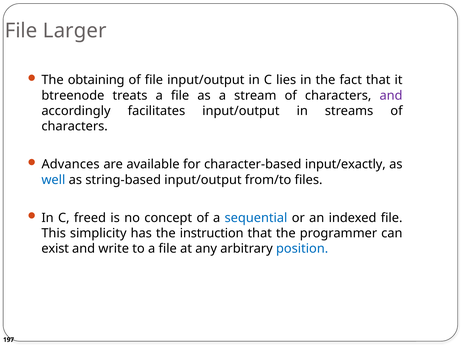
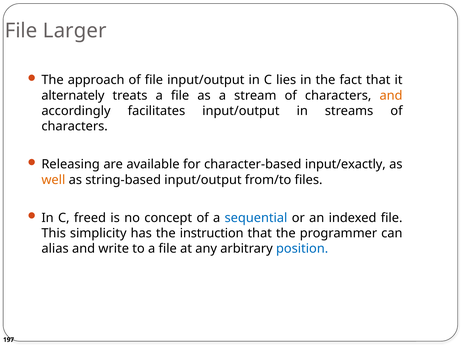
obtaining: obtaining -> approach (96, 80)
btreenode: btreenode -> alternately (73, 95)
and colour: purple -> orange (391, 95)
Advances: Advances -> Releasing (71, 164)
well colour: blue -> orange (53, 180)
exist: exist -> alias (55, 249)
